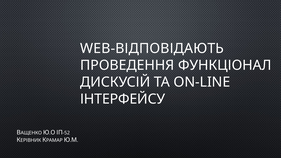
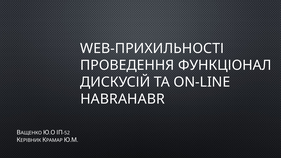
WEB-ВІДПОВІДАЮТЬ: WEB-ВІДПОВІДАЮТЬ -> WEB-ПРИХИЛЬНОСТІ (152, 48)
ІНТЕРФЕЙСУ: ІНТЕРФЕЙСУ -> HABRAHABR (123, 99)
